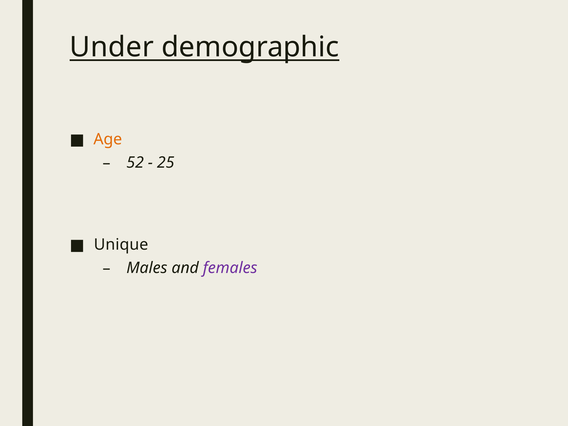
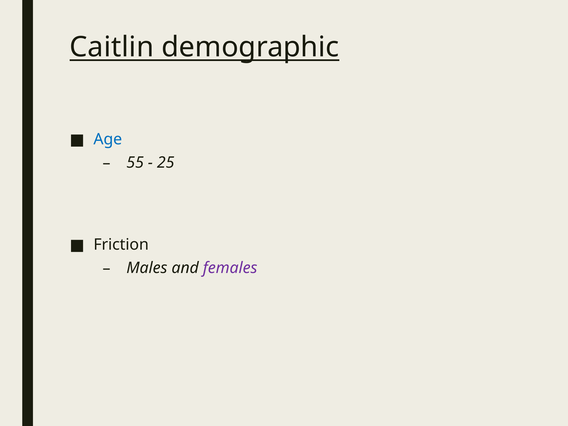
Under: Under -> Caitlin (112, 47)
Age colour: orange -> blue (108, 139)
52: 52 -> 55 (135, 163)
Unique: Unique -> Friction (121, 245)
